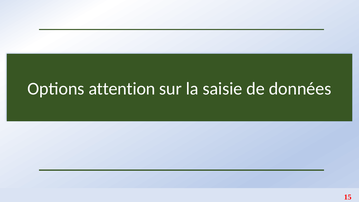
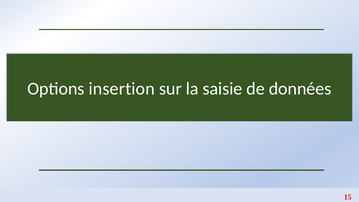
attention: attention -> insertion (122, 89)
